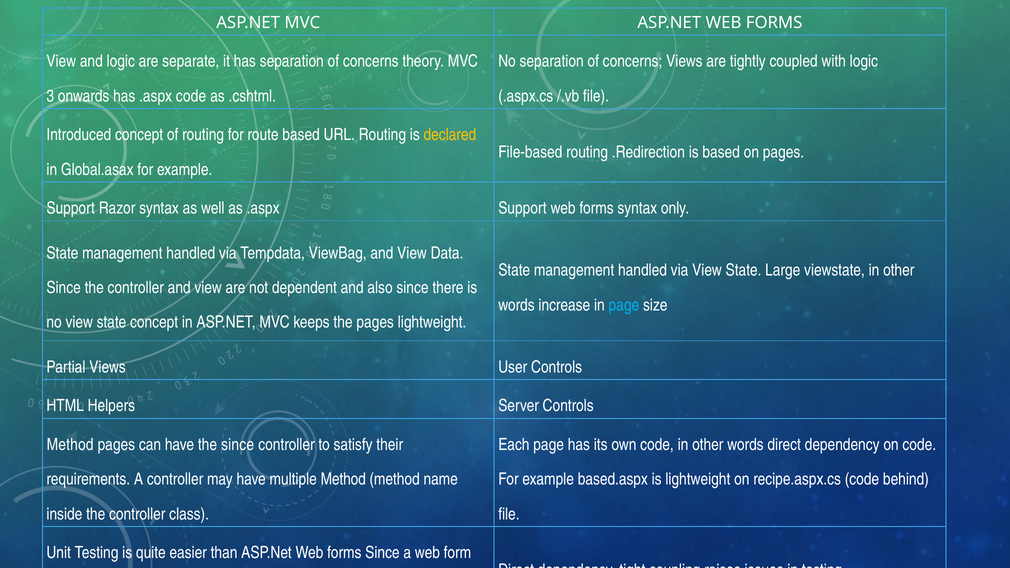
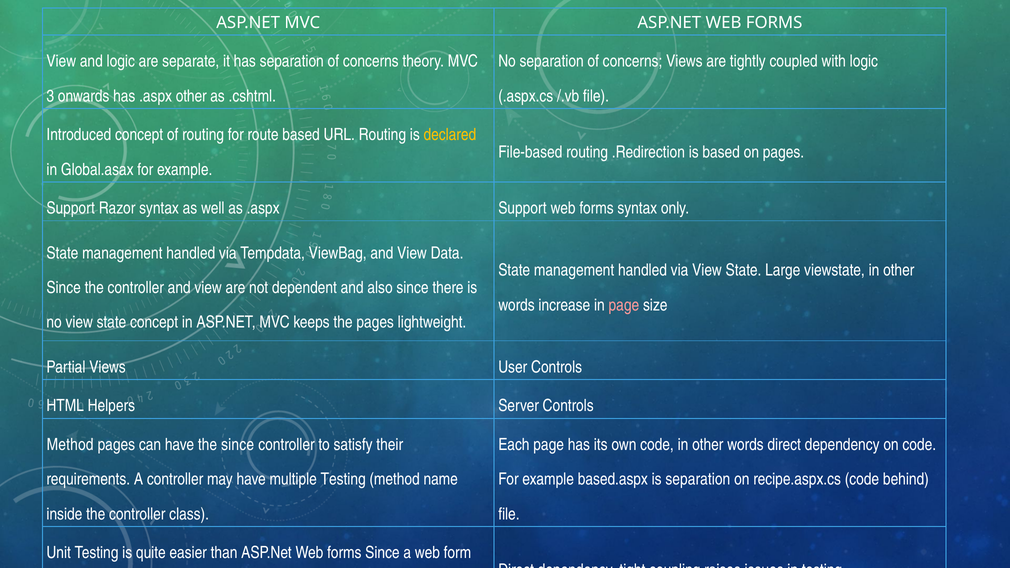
.aspx code: code -> other (191, 96)
page colour: light blue -> pink (624, 305)
multiple Method: Method -> Testing (343, 479)
is lightweight: lightweight -> separation (698, 479)
